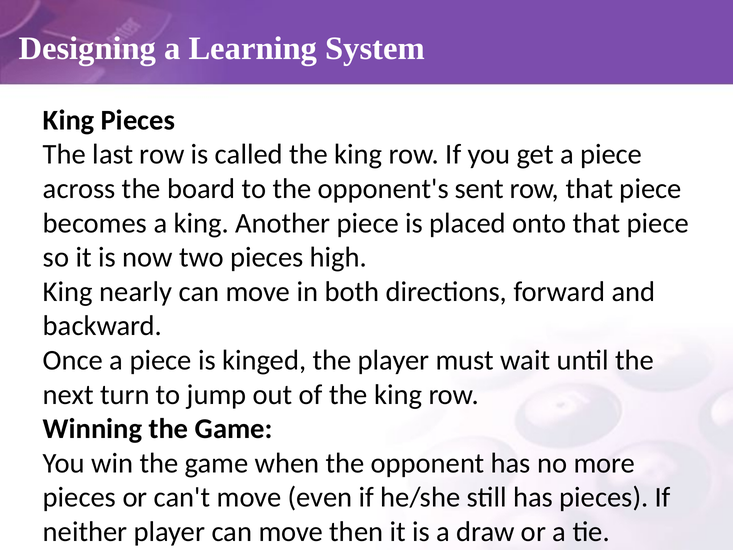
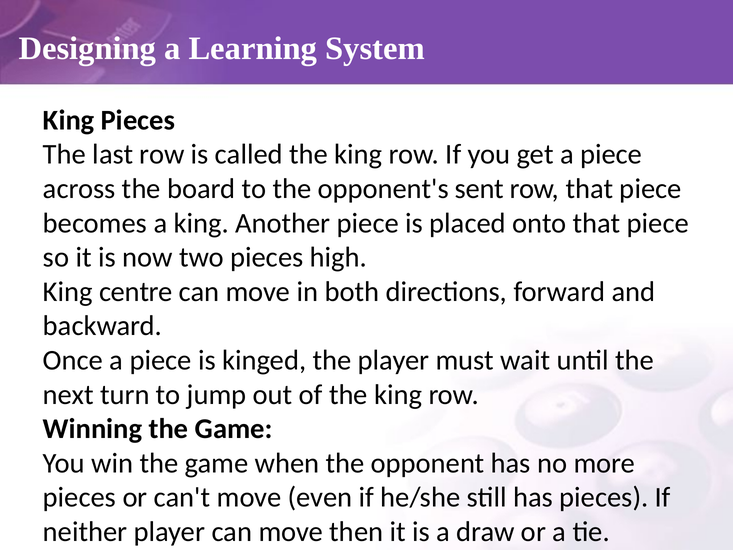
nearly: nearly -> centre (136, 292)
